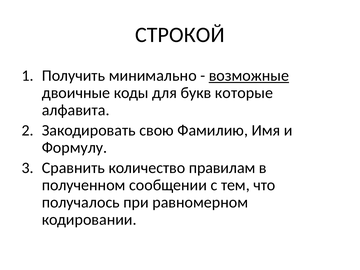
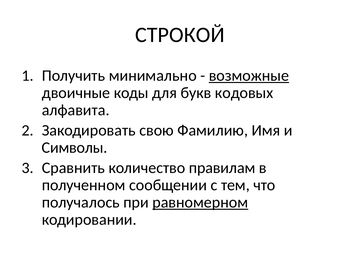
которые: которые -> кодовых (244, 93)
Формулу: Формулу -> Символы (75, 148)
равномерном underline: none -> present (200, 202)
